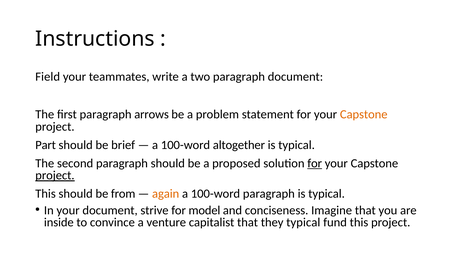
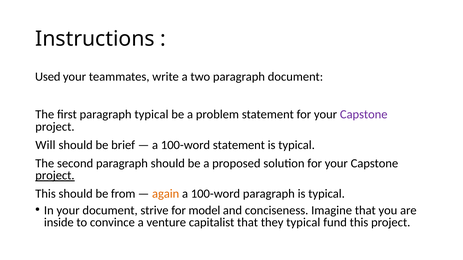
Field: Field -> Used (48, 77)
paragraph arrows: arrows -> typical (151, 115)
Capstone colour: orange -> purple (364, 115)
Part: Part -> Will (45, 145)
100-word altogether: altogether -> statement (239, 145)
for underline: present -> none (315, 164)
